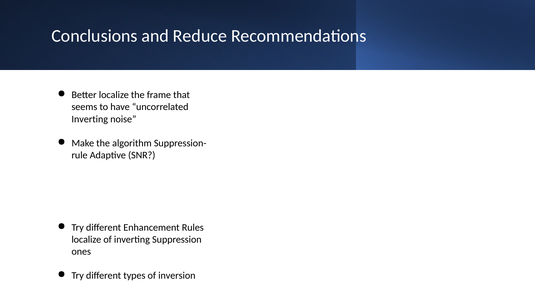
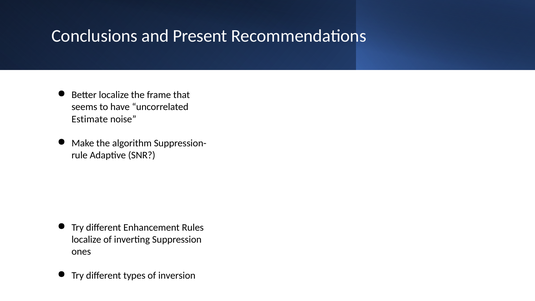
Reduce: Reduce -> Present (200, 36)
Inverting: Inverting -> Estimate (90, 119)
